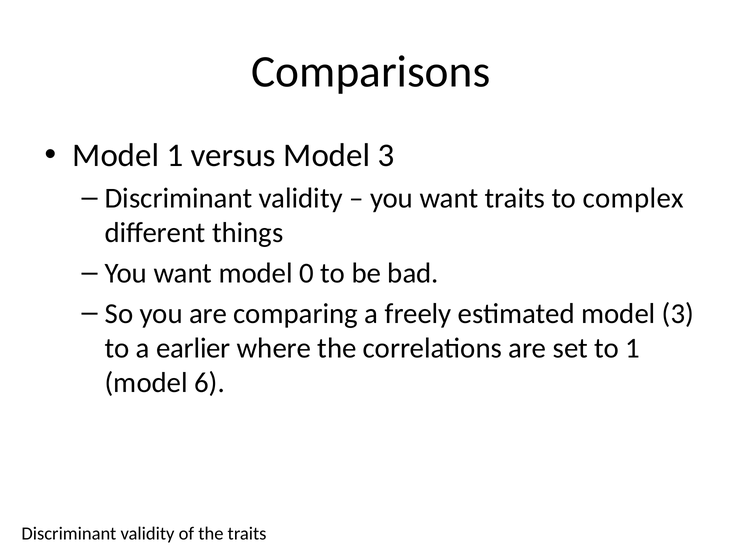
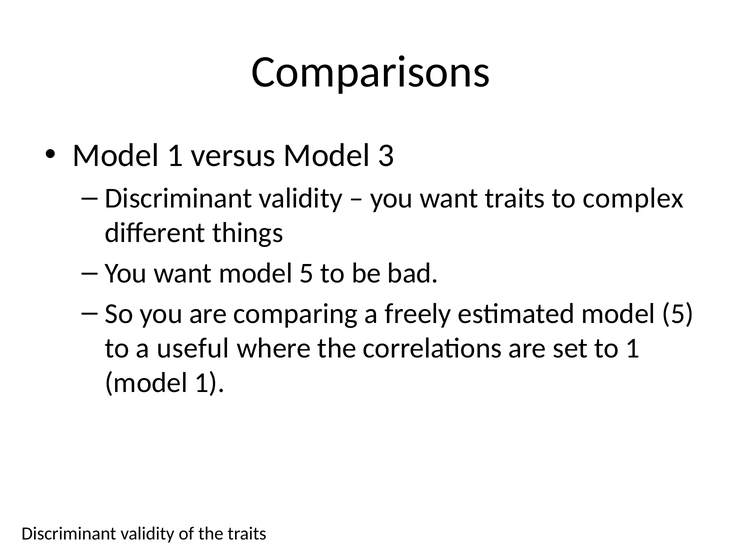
want model 0: 0 -> 5 (307, 273)
estimated model 3: 3 -> 5 (678, 314)
earlier: earlier -> useful (193, 348)
6: 6 -> 1 (210, 383)
